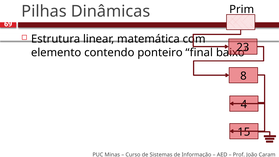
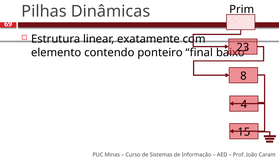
matemática: matemática -> exatamente (149, 39)
